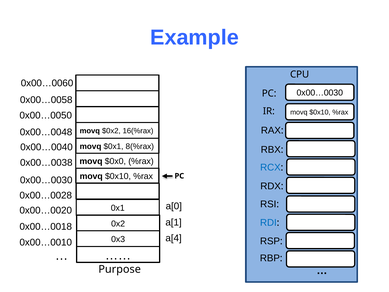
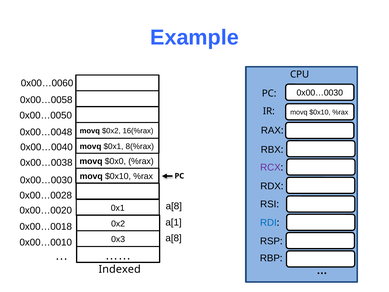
RCX colour: blue -> purple (270, 167)
a[0: a[0 -> a[8 (174, 206)
a[4: a[4 -> a[8 (174, 238)
Purpose: Purpose -> Indexed (120, 269)
